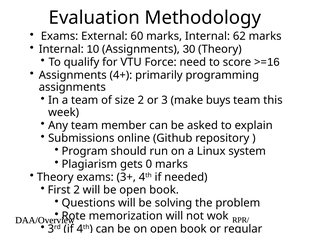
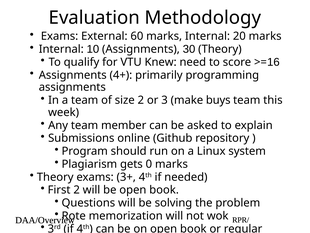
62: 62 -> 20 (239, 36)
Force: Force -> Knew (161, 62)
